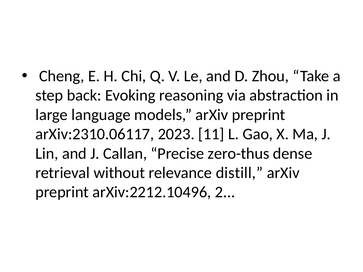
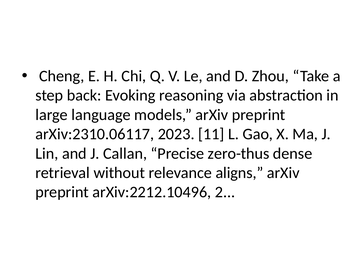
distill: distill -> aligns (239, 173)
